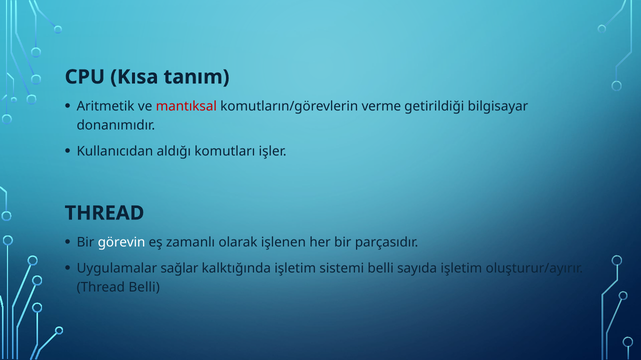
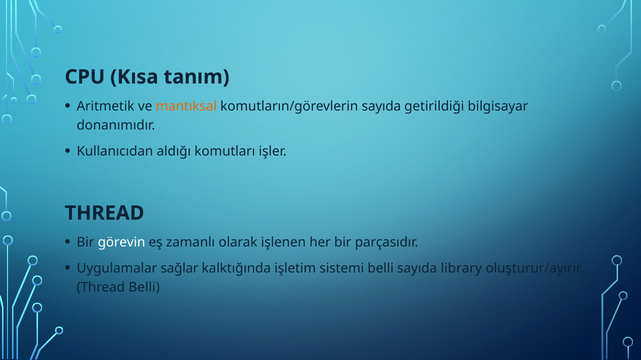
mantıksal colour: red -> orange (186, 107)
komutların/görevlerin verme: verme -> sayıda (381, 107)
sayıda işletim: işletim -> library (461, 269)
